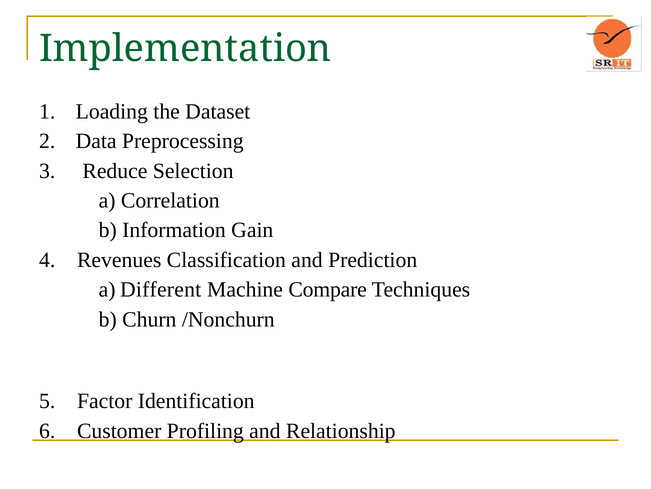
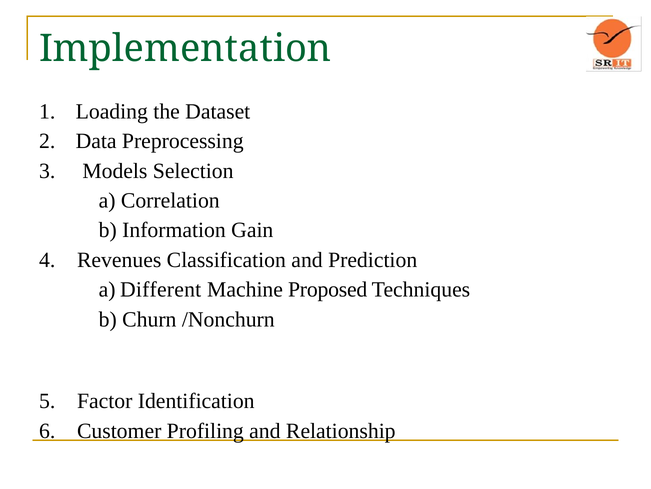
Reduce: Reduce -> Models (115, 171)
Compare: Compare -> Proposed (328, 289)
